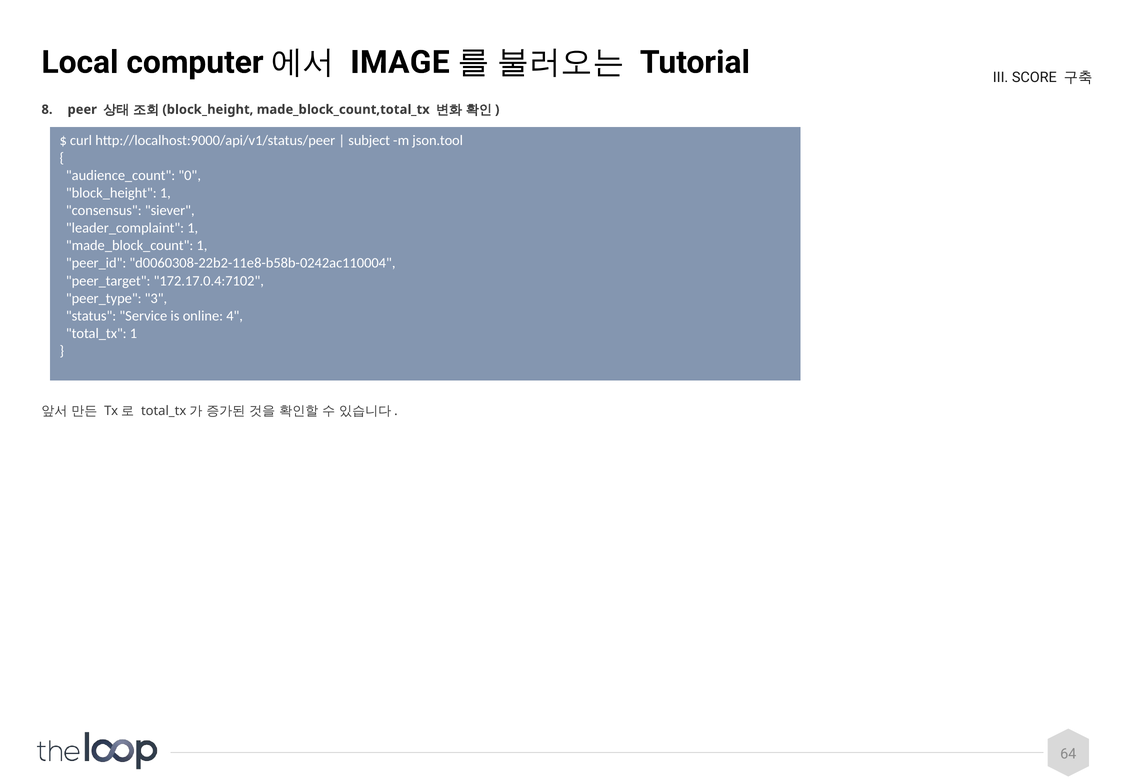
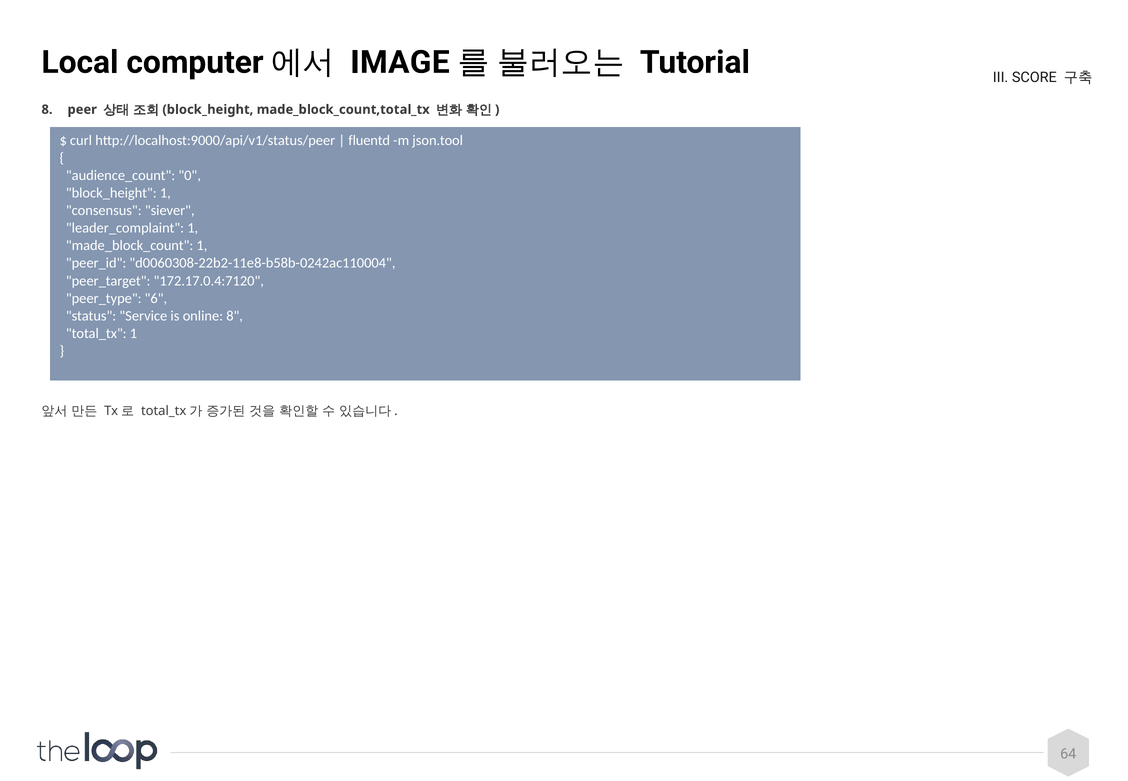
subject: subject -> fluentd (369, 140)
172.17.0.4:7102: 172.17.0.4:7102 -> 172.17.0.4:7120 (209, 281)
3: 3 -> 6 (156, 298)
online 4: 4 -> 8 (235, 316)
